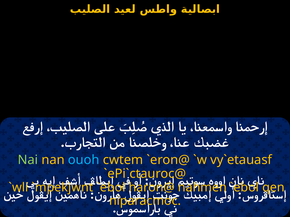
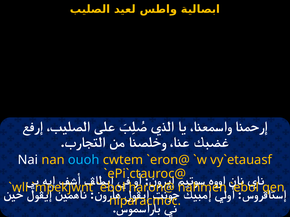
Nai colour: light green -> white (28, 160)
